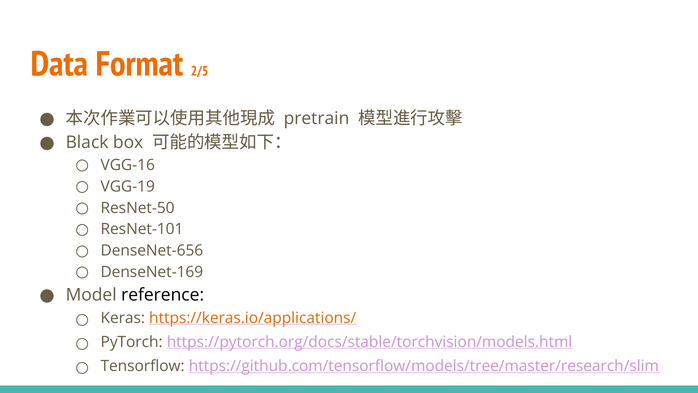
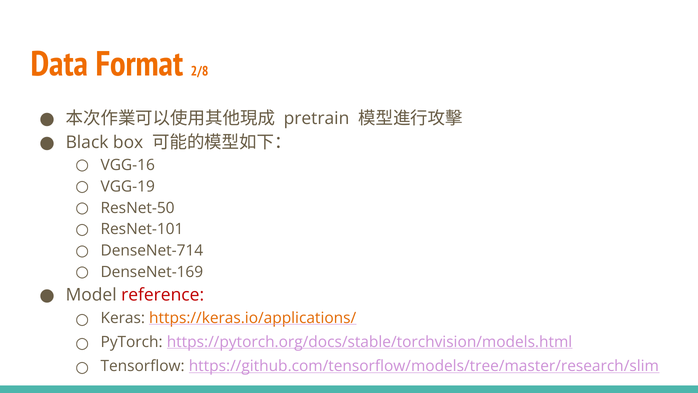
2/5: 2/5 -> 2/8 (200, 71)
DenseNet-656: DenseNet-656 -> DenseNet-714 (152, 250)
reference colour: black -> red (163, 295)
